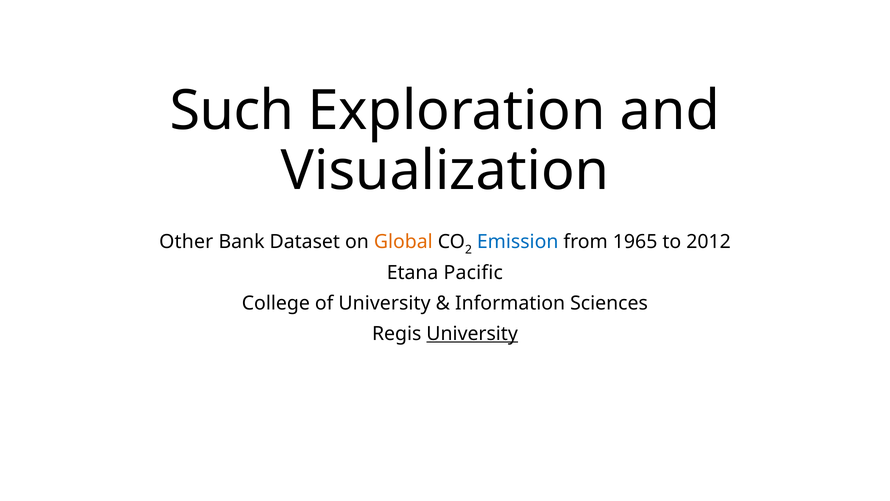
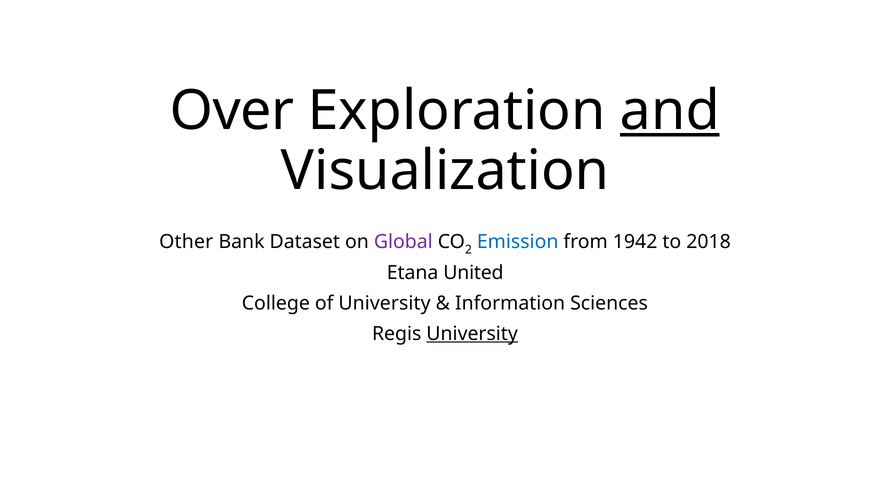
Such: Such -> Over (232, 111)
and underline: none -> present (670, 111)
Global colour: orange -> purple (403, 242)
1965: 1965 -> 1942 (635, 242)
2012: 2012 -> 2018 (709, 242)
Pacific: Pacific -> United (473, 273)
